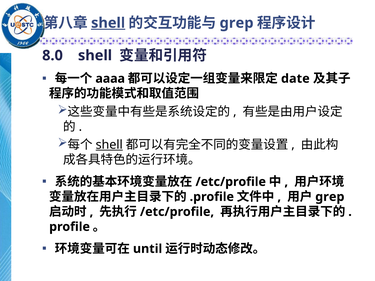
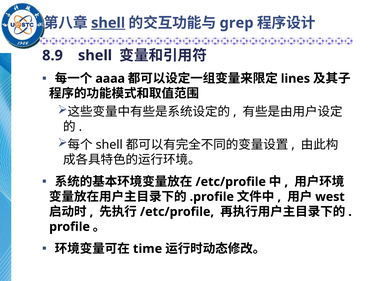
8.0: 8.0 -> 8.9 (53, 56)
date: date -> lines (295, 79)
shell underline: present -> none (109, 145)
grep: grep -> west (330, 197)
until: until -> time (148, 249)
